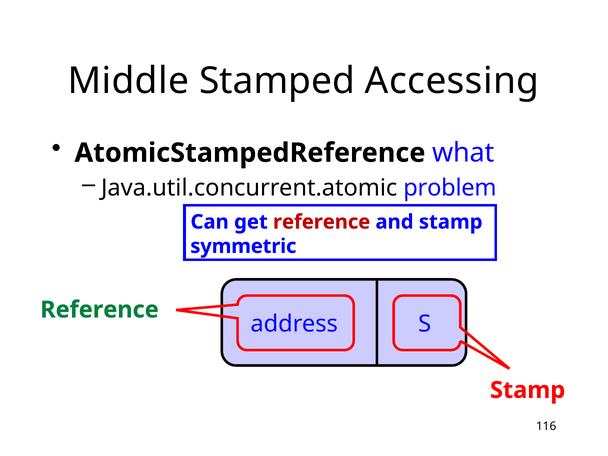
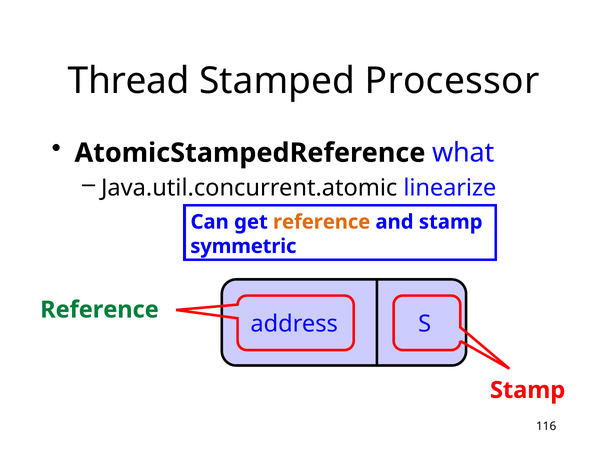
Middle: Middle -> Thread (129, 81)
Accessing: Accessing -> Processor (452, 81)
problem: problem -> linearize (450, 188)
reference colour: red -> orange (322, 222)
